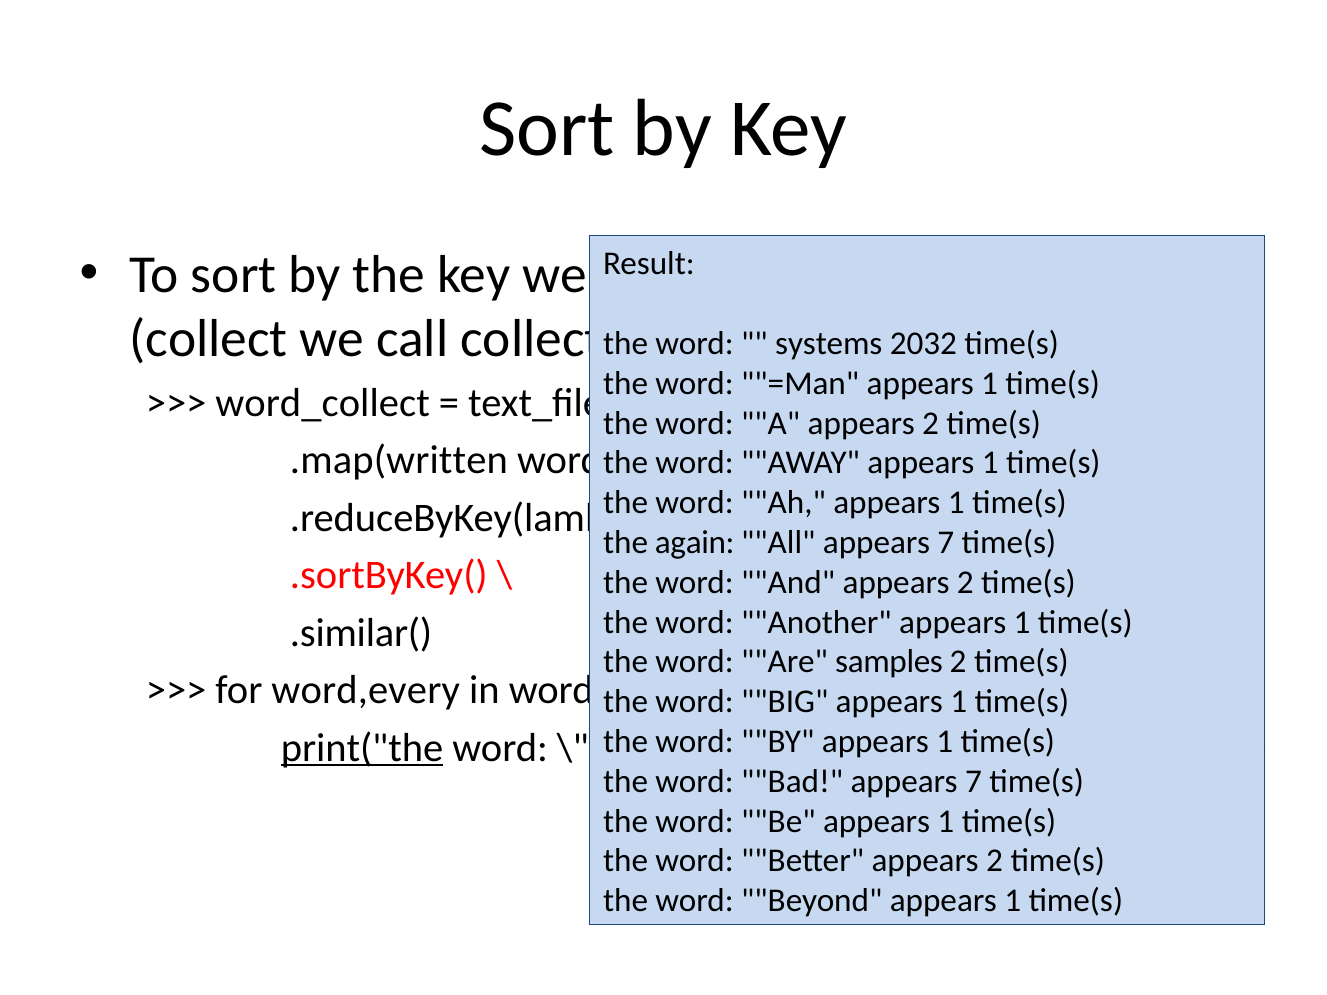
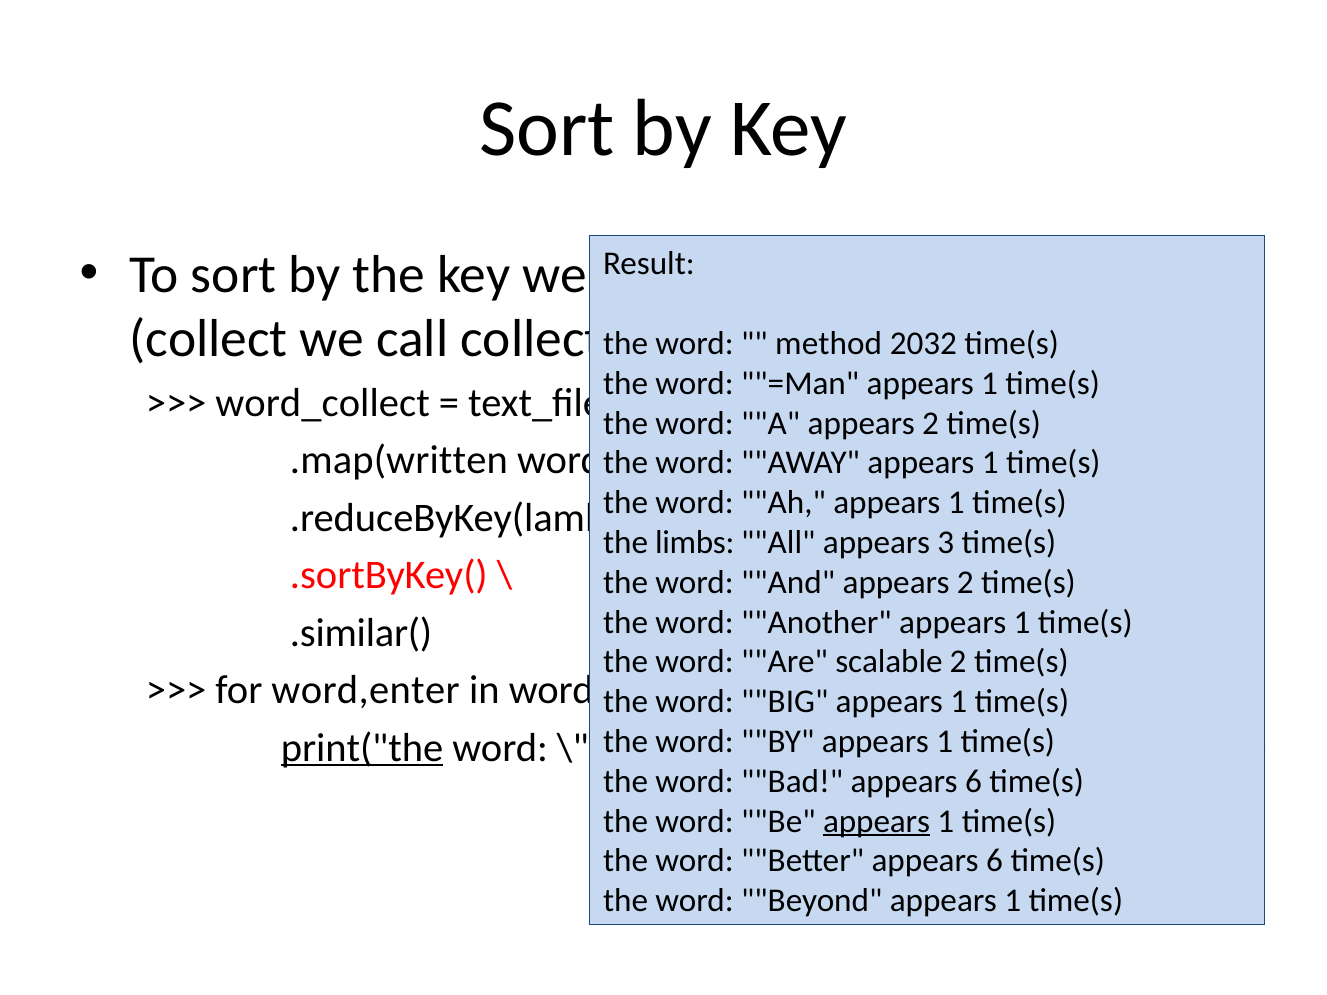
systems: systems -> method (829, 344)
again: again -> limbs (695, 543)
All appears 7: 7 -> 3 (946, 543)
samples: samples -> scalable (889, 662)
word,every: word,every -> word,enter (366, 691)
Bad appears 7: 7 -> 6 (974, 782)
appears underline: none -> present (877, 821)
Better appears 2: 2 -> 6 (995, 861)
